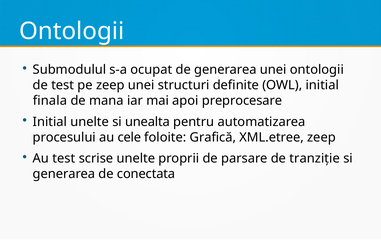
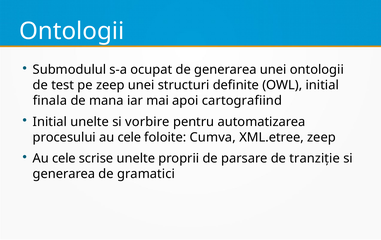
preprocesare: preprocesare -> cartografiind (242, 101)
unealta: unealta -> vorbire (147, 122)
Grafică: Grafică -> Cumva (213, 137)
test: test -> cele (64, 158)
conectata: conectata -> gramatici (146, 174)
